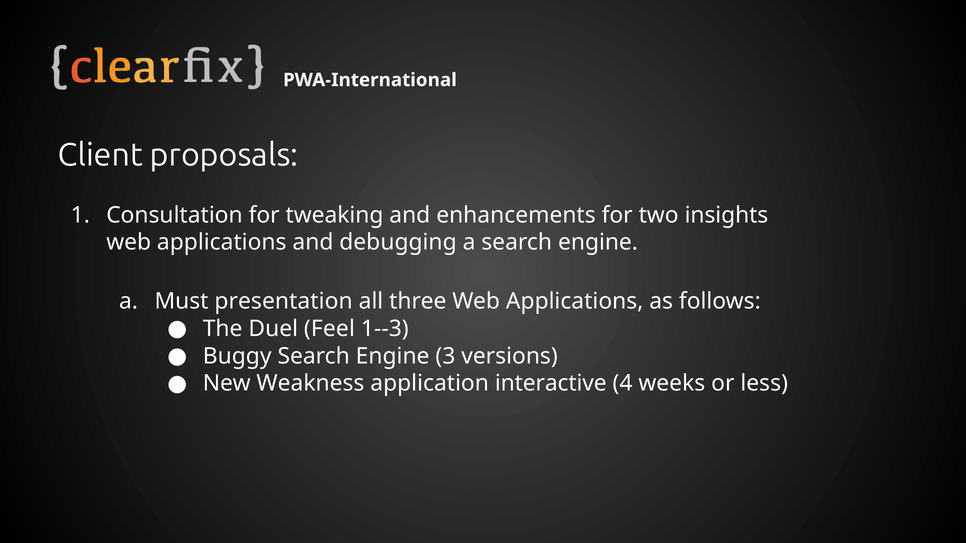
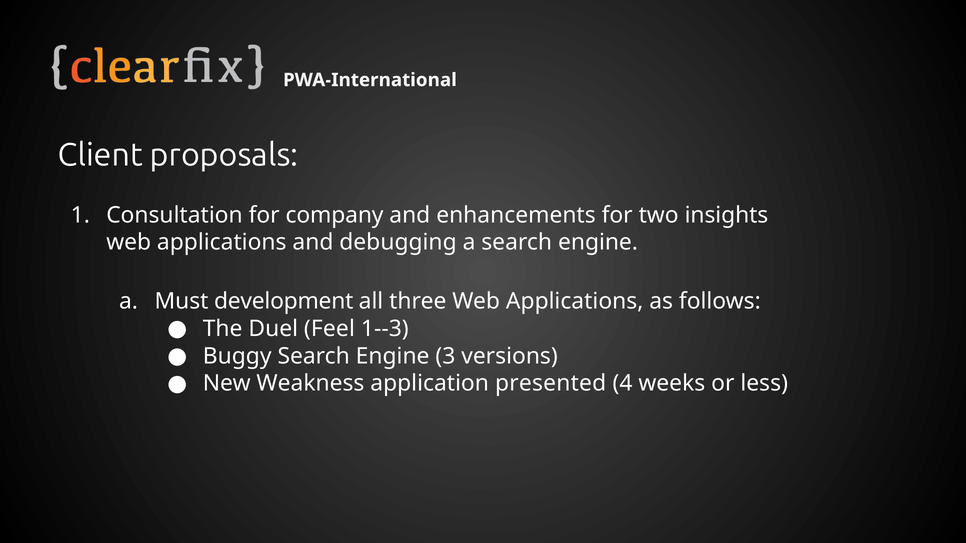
tweaking: tweaking -> company (335, 215)
presentation: presentation -> development (284, 301)
interactive: interactive -> presented (551, 384)
